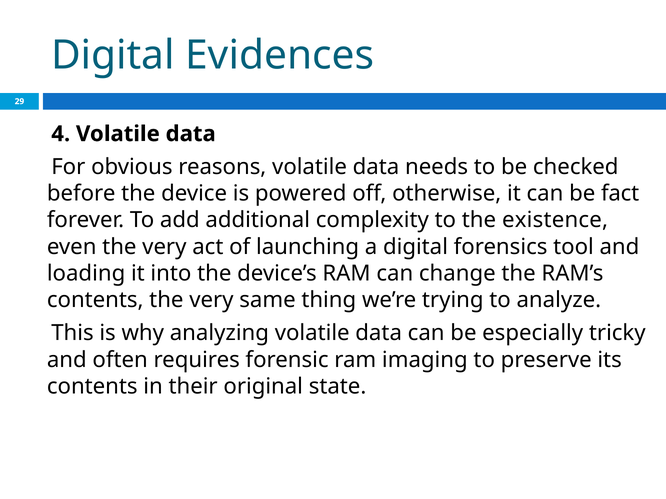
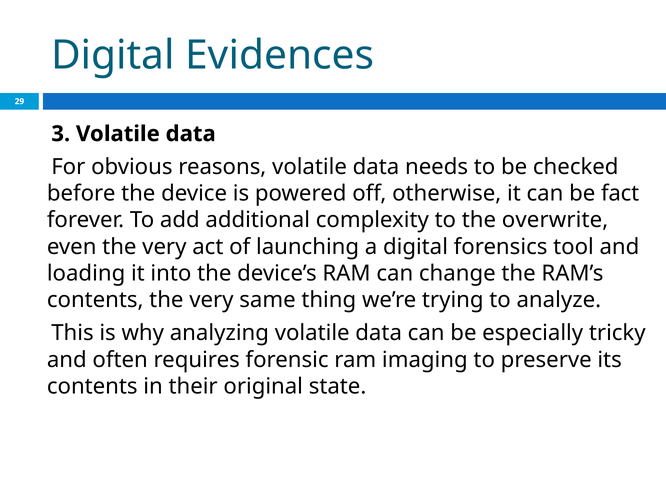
4: 4 -> 3 (61, 134)
existence: existence -> overwrite (555, 220)
